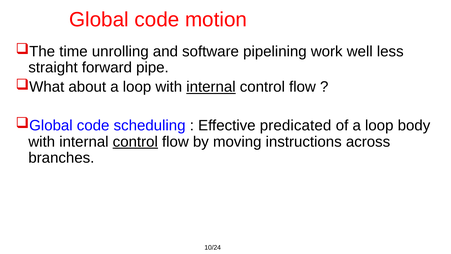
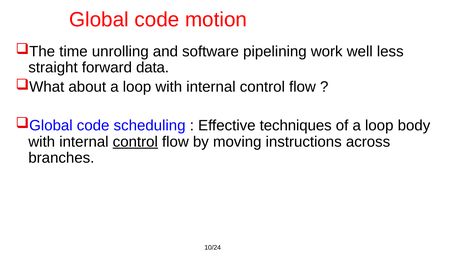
pipe: pipe -> data (153, 68)
internal underline: present -> none (211, 87)
predicated: predicated -> techniques (296, 125)
